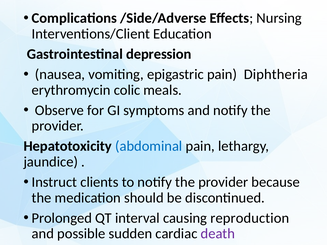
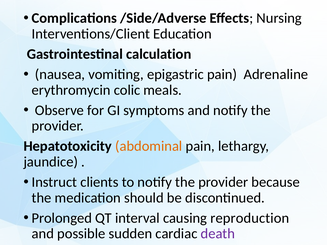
depression: depression -> calculation (159, 54)
Diphtheria: Diphtheria -> Adrenaline (276, 74)
abdominal colour: blue -> orange (149, 146)
